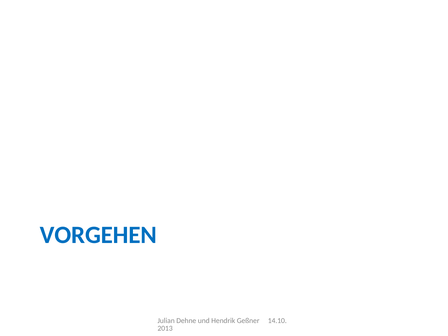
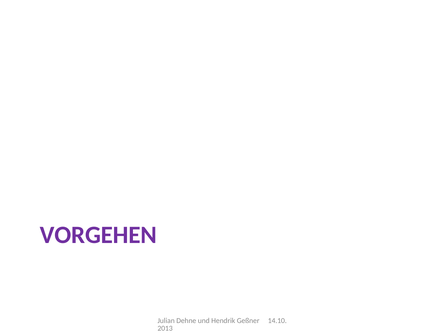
VORGEHEN colour: blue -> purple (98, 235)
